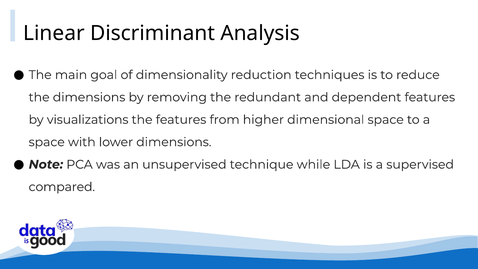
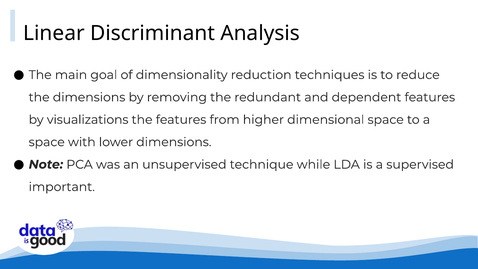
compared: compared -> important (62, 187)
